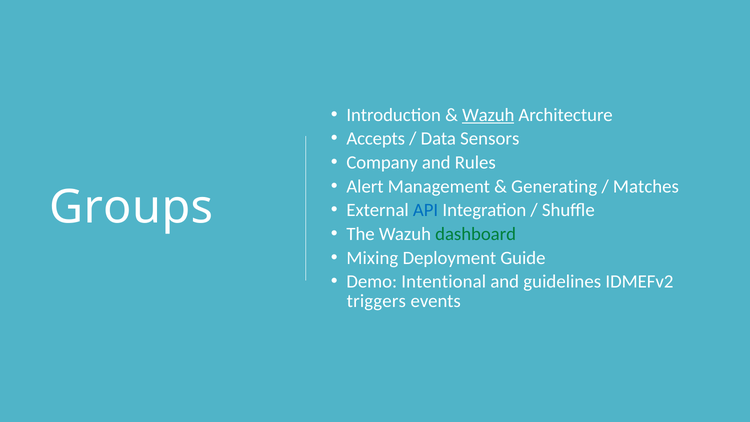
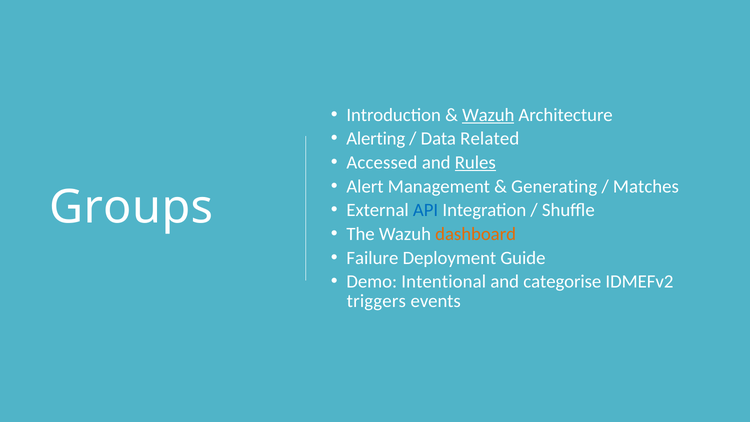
Accepts: Accepts -> Alerting (376, 139)
Sensors: Sensors -> Related (490, 139)
Company: Company -> Accessed (382, 163)
Rules underline: none -> present (475, 163)
dashboard colour: green -> orange (476, 234)
Mixing: Mixing -> Failure (372, 258)
guidelines: guidelines -> categorise (562, 282)
